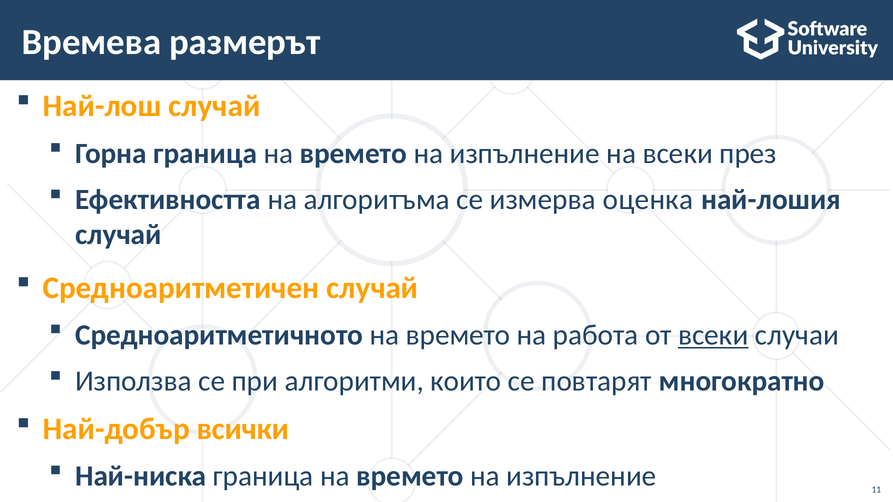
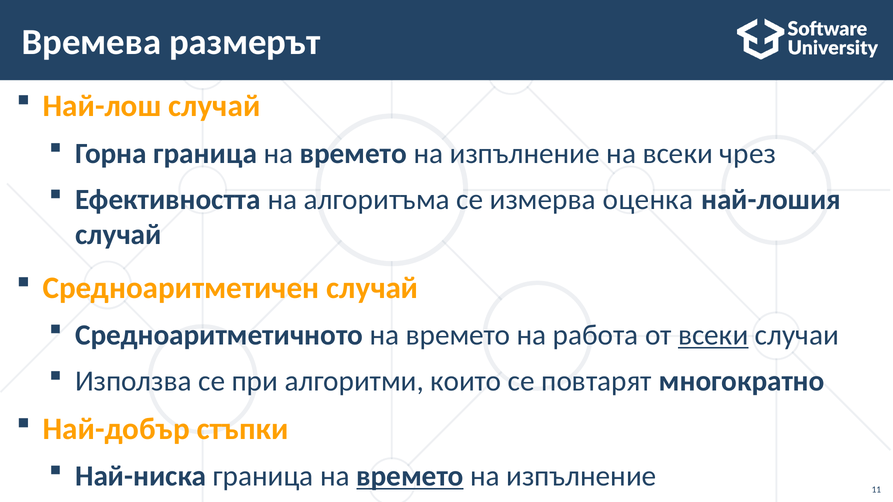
през: през -> чрез (748, 153)
всички: всички -> стъпки (243, 429)
времето underline: none -> present (410, 476)
